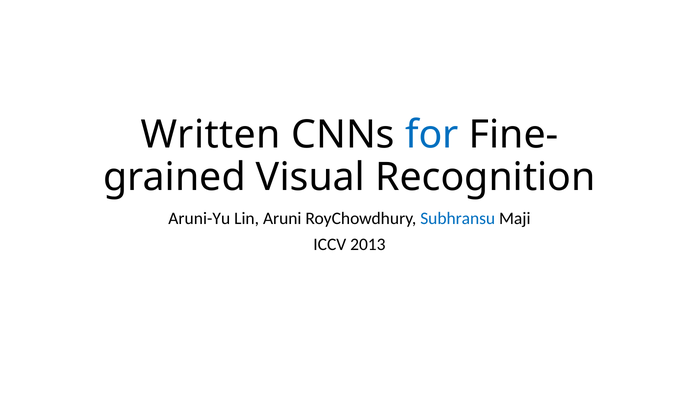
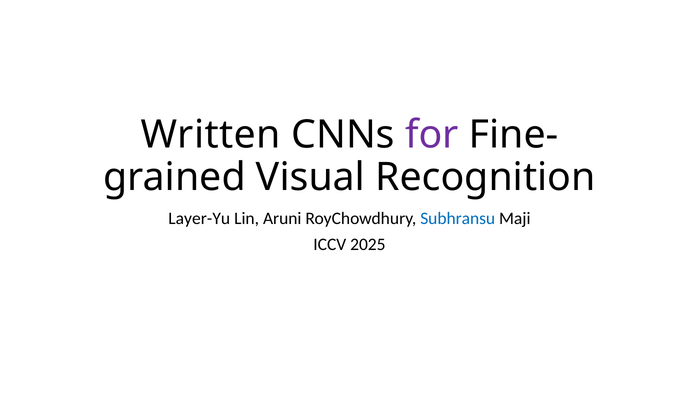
for colour: blue -> purple (432, 135)
Aruni-Yu: Aruni-Yu -> Layer-Yu (199, 218)
2013: 2013 -> 2025 (368, 245)
